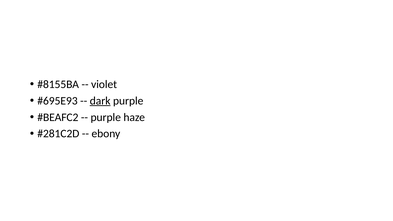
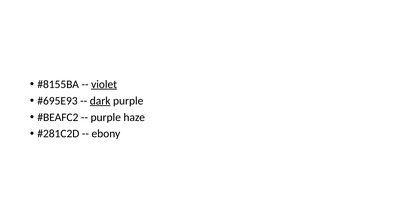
violet underline: none -> present (104, 84)
